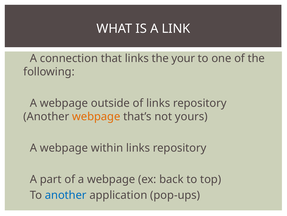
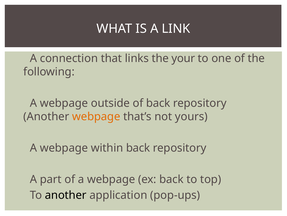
of links: links -> back (158, 103)
within links: links -> back (138, 148)
another colour: blue -> black (66, 194)
